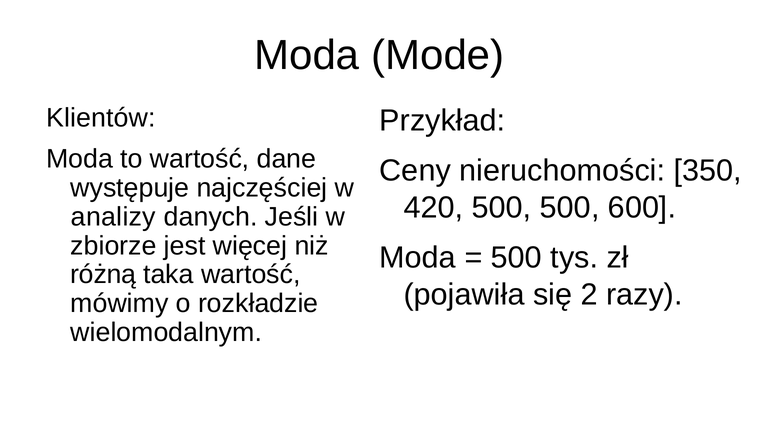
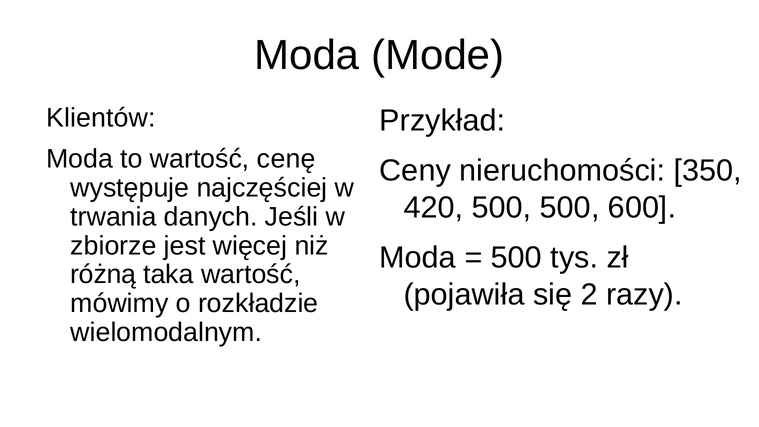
dane: dane -> cenę (286, 159)
analizy: analizy -> trwania (114, 217)
